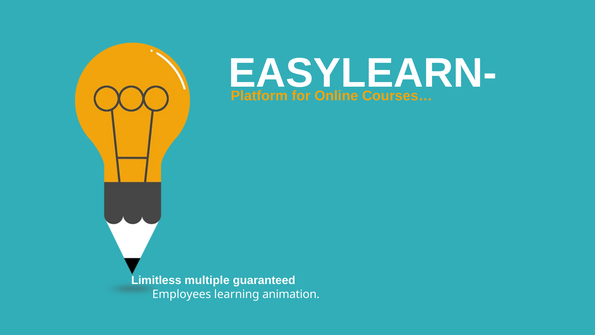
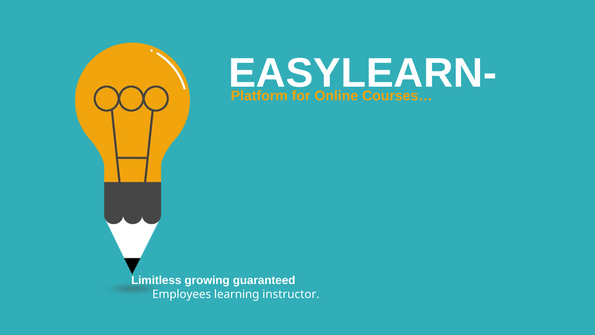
multiple: multiple -> growing (207, 280)
animation: animation -> instructor (291, 294)
